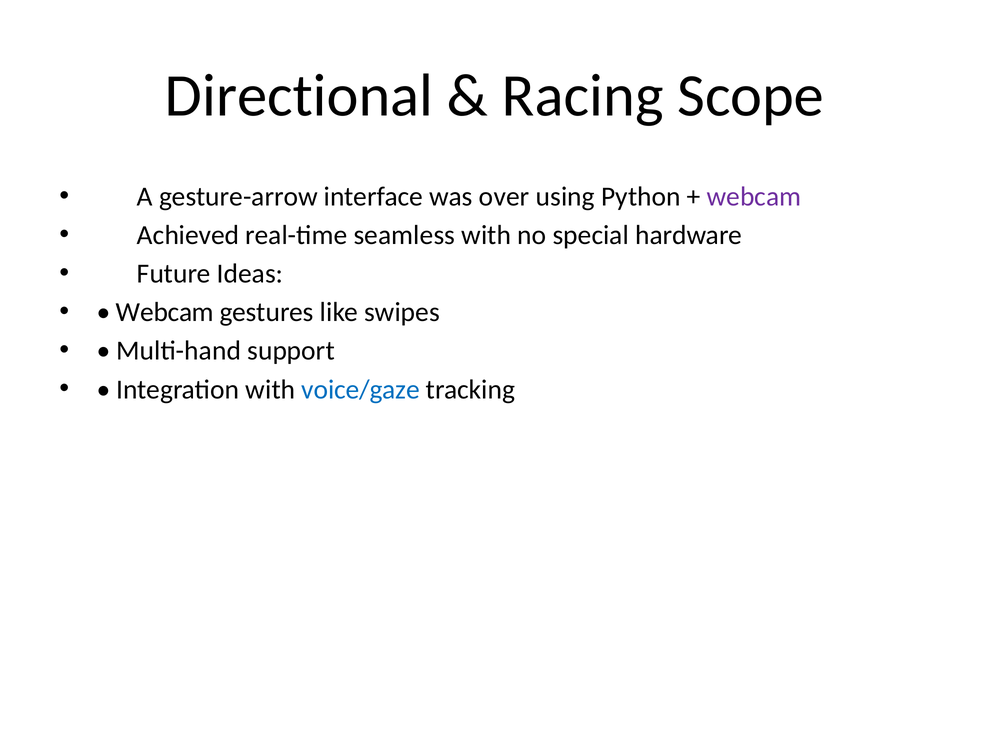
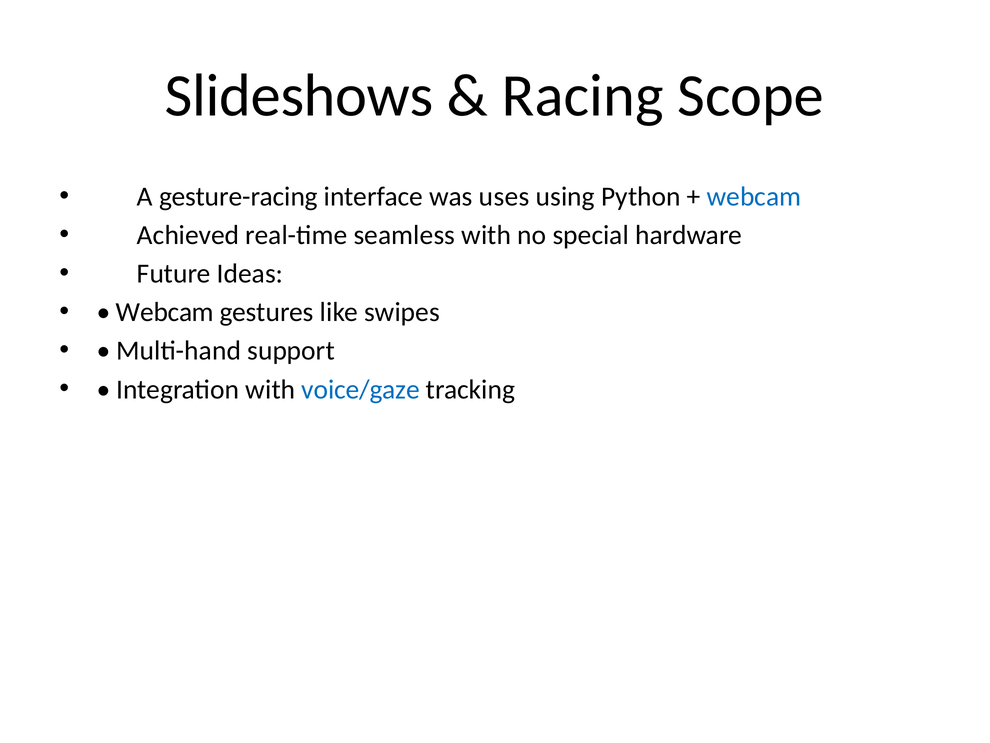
Directional: Directional -> Slideshows (299, 96)
gesture-arrow: gesture-arrow -> gesture-racing (238, 197)
over: over -> uses (504, 197)
webcam colour: purple -> blue (754, 197)
